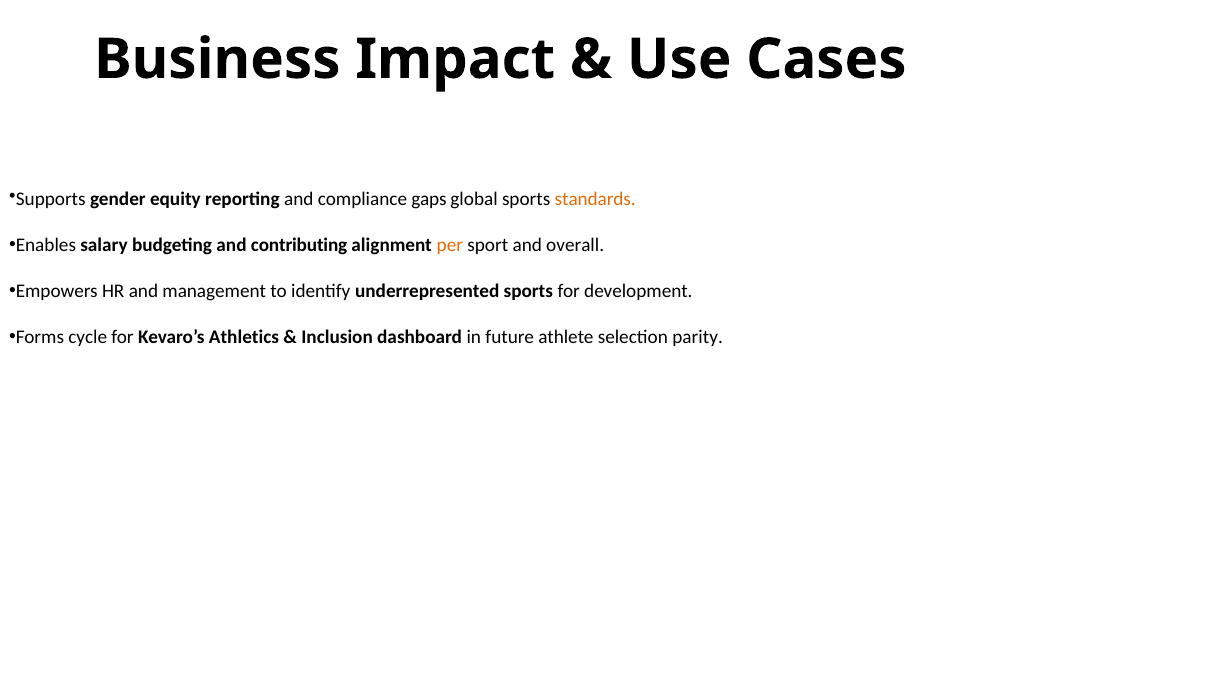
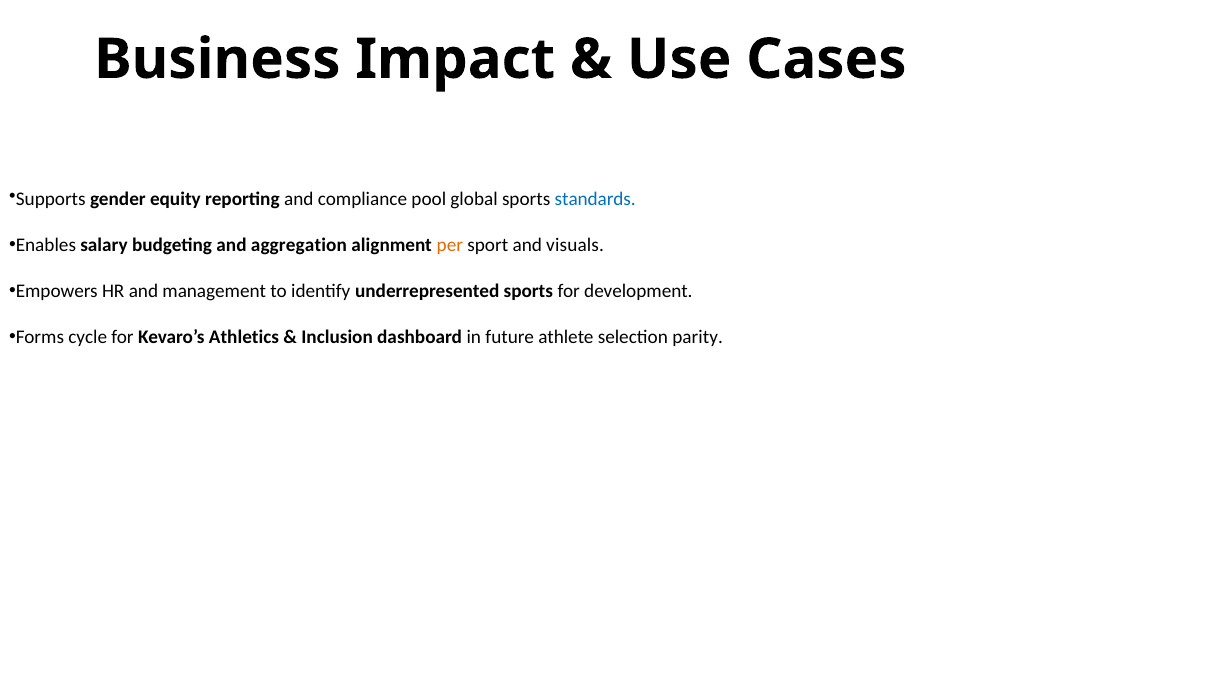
gaps: gaps -> pool (429, 199)
standards colour: orange -> blue (595, 199)
contributing: contributing -> aggregation (299, 245)
overall: overall -> visuals (575, 245)
